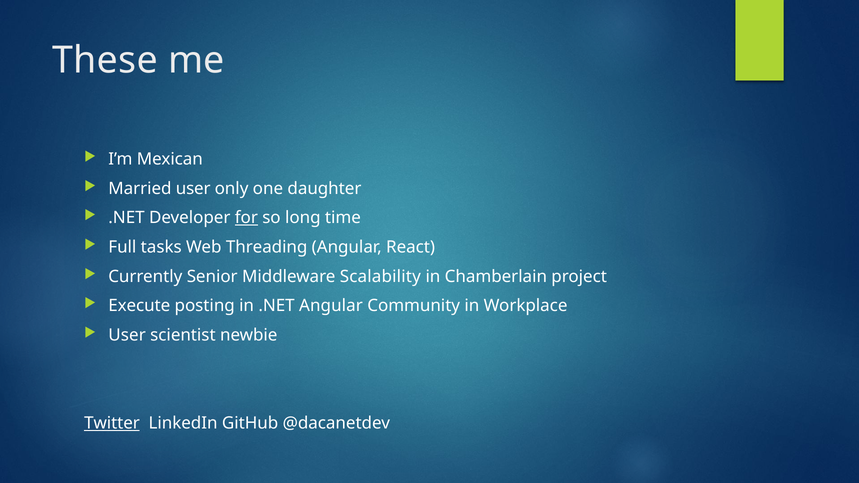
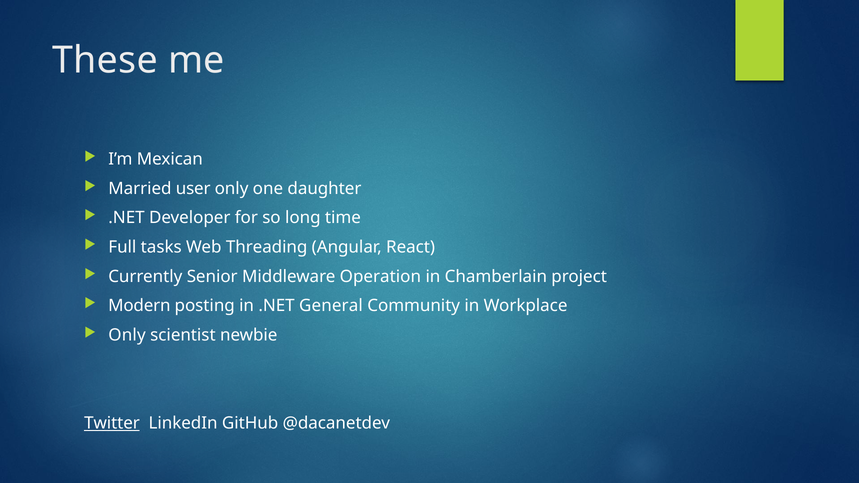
for underline: present -> none (246, 218)
Scalability: Scalability -> Operation (380, 277)
Execute: Execute -> Modern (139, 306)
.NET Angular: Angular -> General (331, 306)
User: User -> Only (127, 335)
